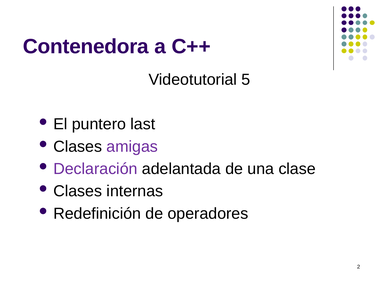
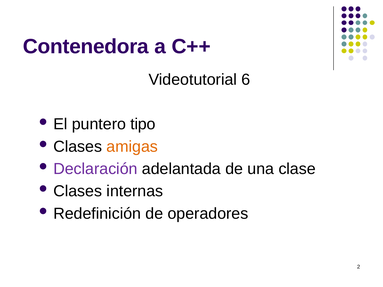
5: 5 -> 6 (246, 80)
last: last -> tipo (143, 124)
amigas colour: purple -> orange (132, 147)
